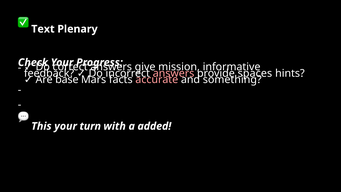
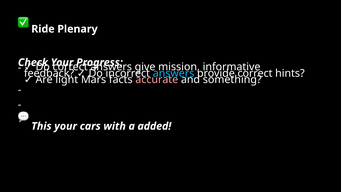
Text: Text -> Ride (43, 29)
answers colour: pink -> light blue (174, 73)
provide spaces: spaces -> correct (255, 73)
base: base -> light (67, 80)
turn: turn -> cars (90, 126)
